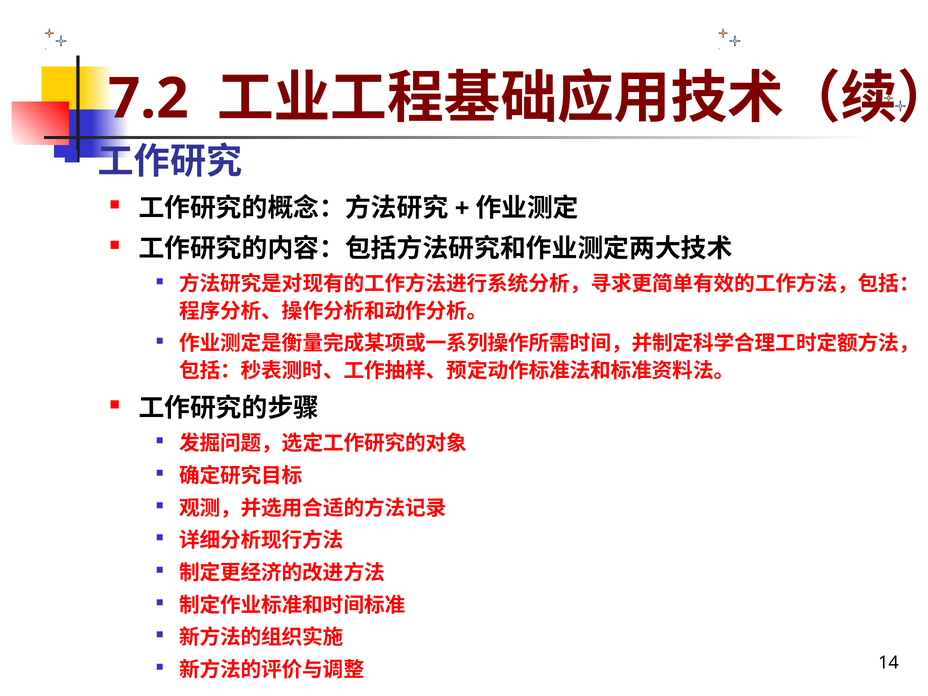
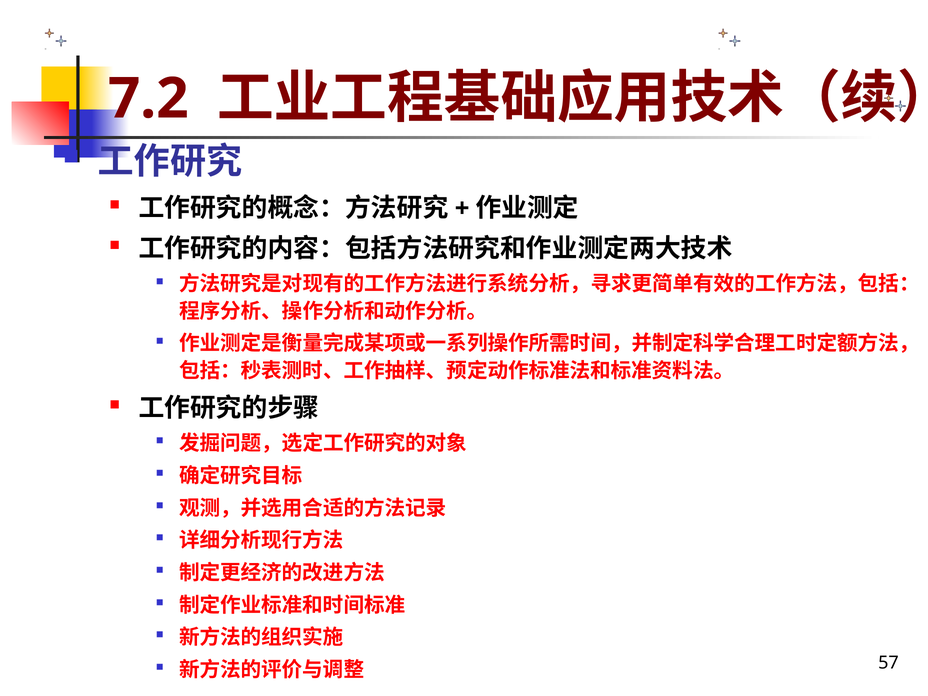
14: 14 -> 57 (888, 663)
